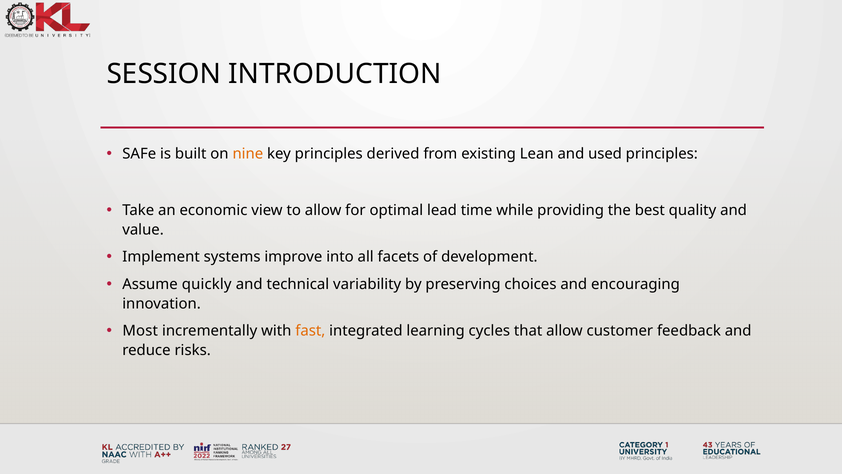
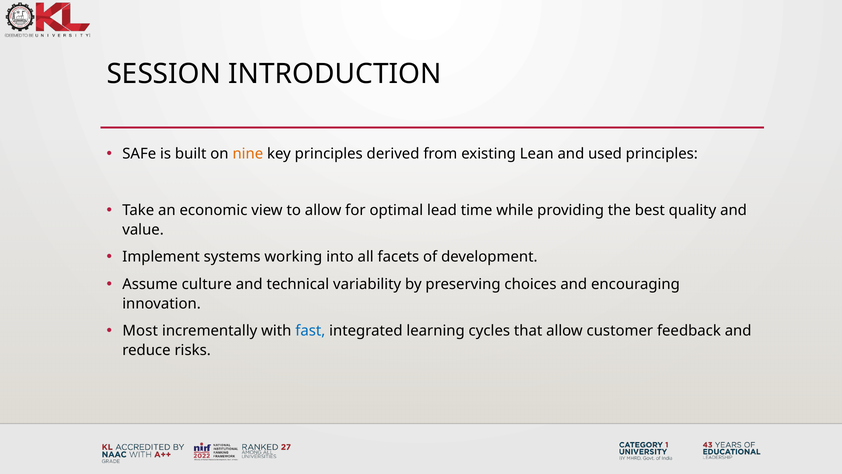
improve: improve -> working (293, 257)
quickly: quickly -> culture (207, 284)
fast colour: orange -> blue (310, 331)
